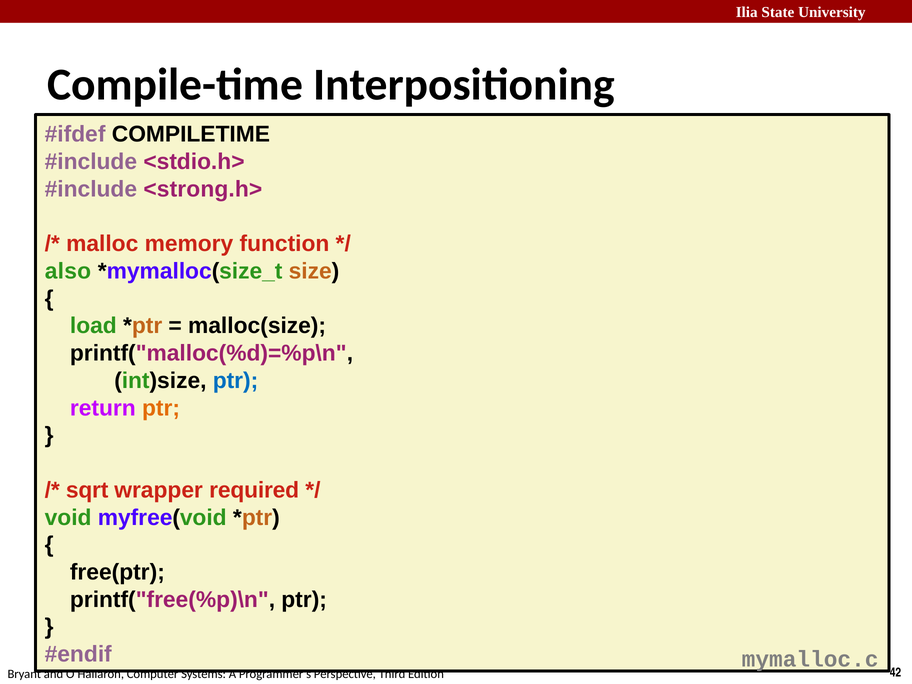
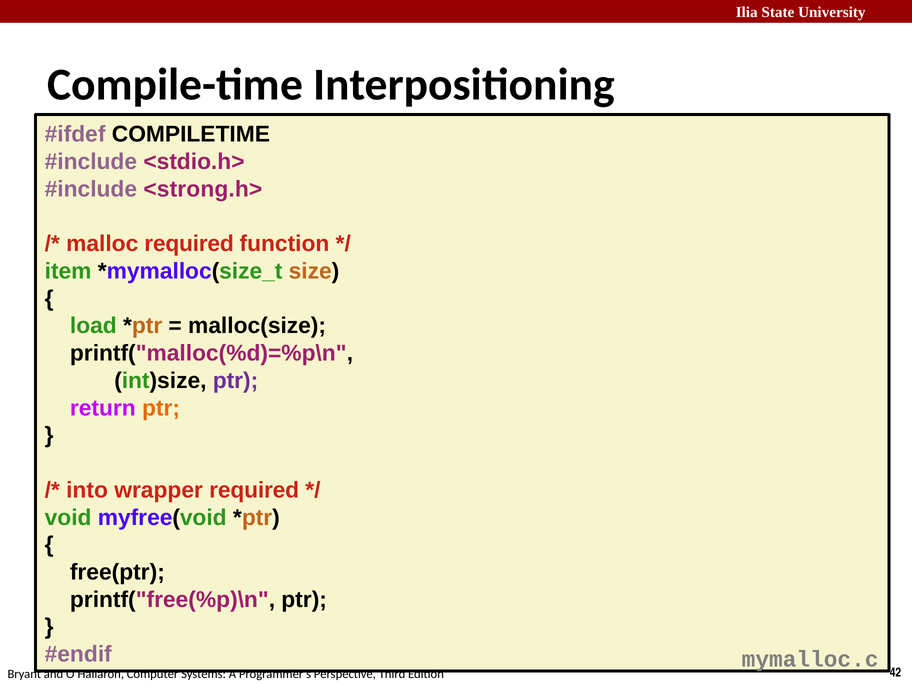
malloc memory: memory -> required (189, 244)
also: also -> item (68, 271)
ptr colour: blue -> purple (236, 381)
sqrt: sqrt -> into (87, 490)
